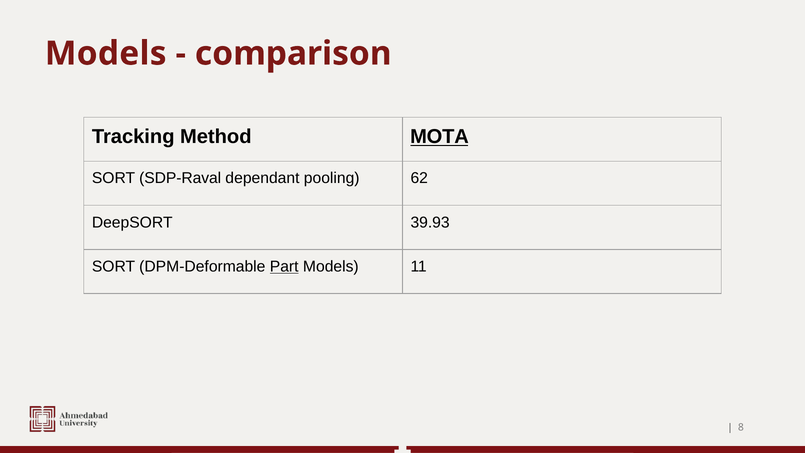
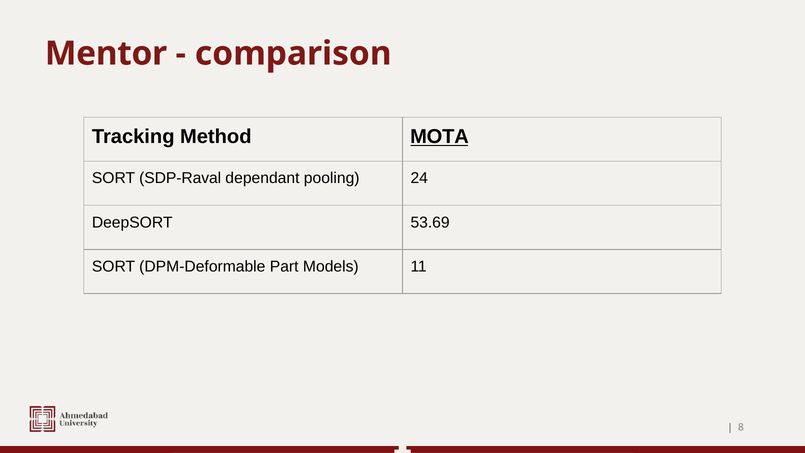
Models: Models -> Mentor (106, 54)
62: 62 -> 24 (419, 178)
39.93: 39.93 -> 53.69 (430, 222)
Part underline: present -> none (284, 266)
